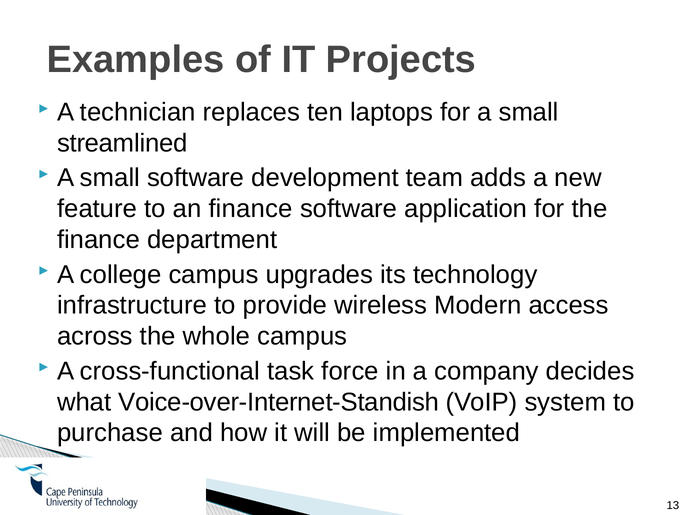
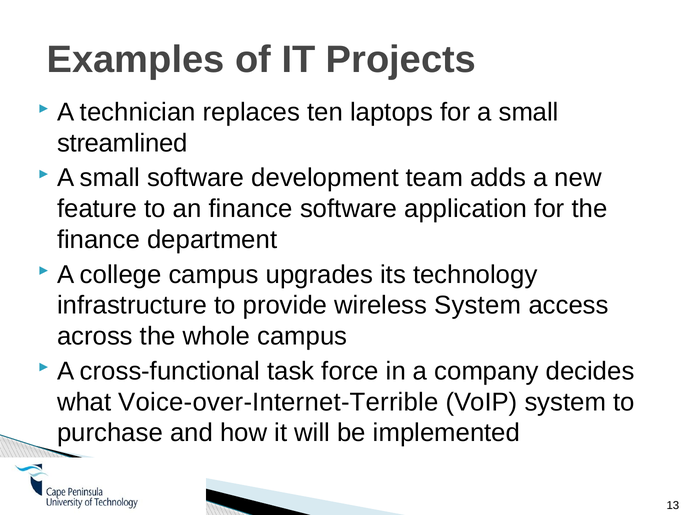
wireless Modern: Modern -> System (478, 305)
Voice-over-Internet-Standish: Voice-over-Internet-Standish -> Voice-over-Internet-Terrible (279, 402)
